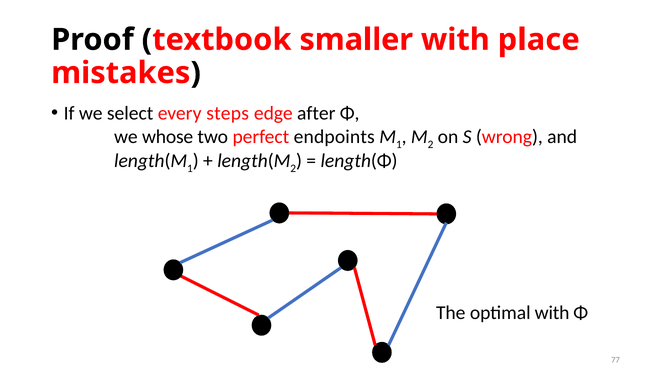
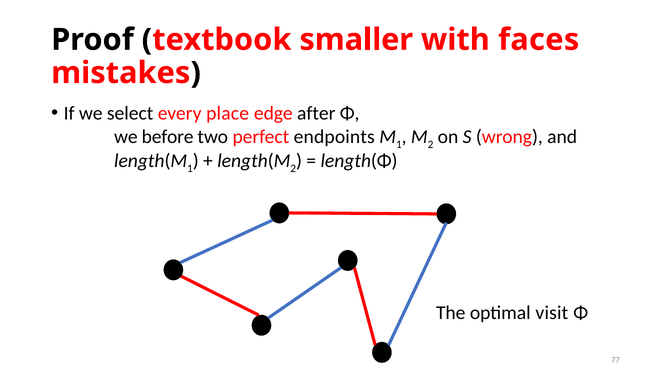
place: place -> faces (539, 40)
steps: steps -> place (228, 113)
whose: whose -> before (168, 137)
optimal with: with -> visit (552, 313)
